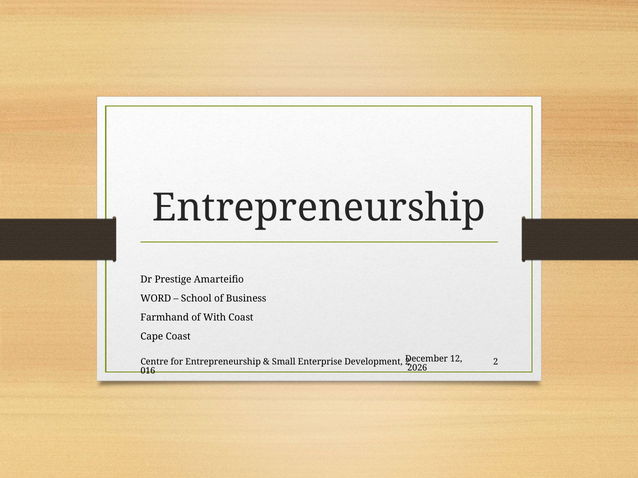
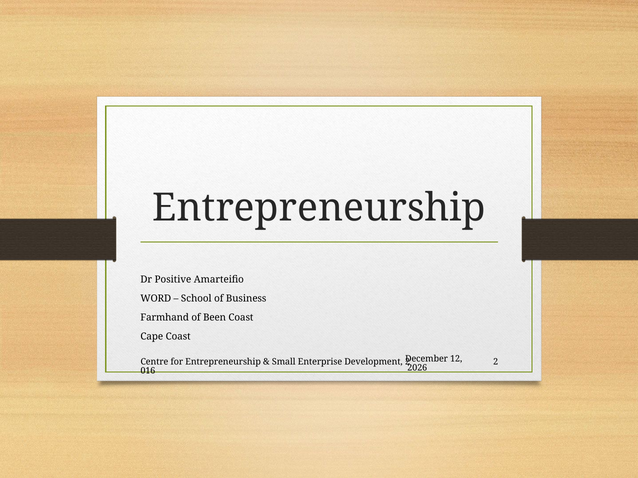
Prestige: Prestige -> Positive (173, 280)
With: With -> Been (215, 318)
